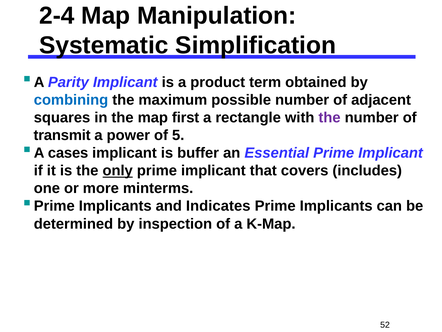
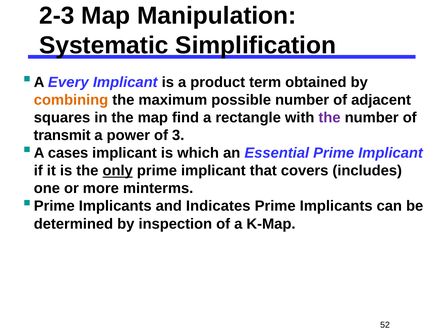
2-4: 2-4 -> 2-3 (57, 16)
Parity: Parity -> Every (68, 82)
combining colour: blue -> orange (71, 100)
first: first -> find (186, 117)
5: 5 -> 3 (178, 135)
buffer: buffer -> which (198, 153)
